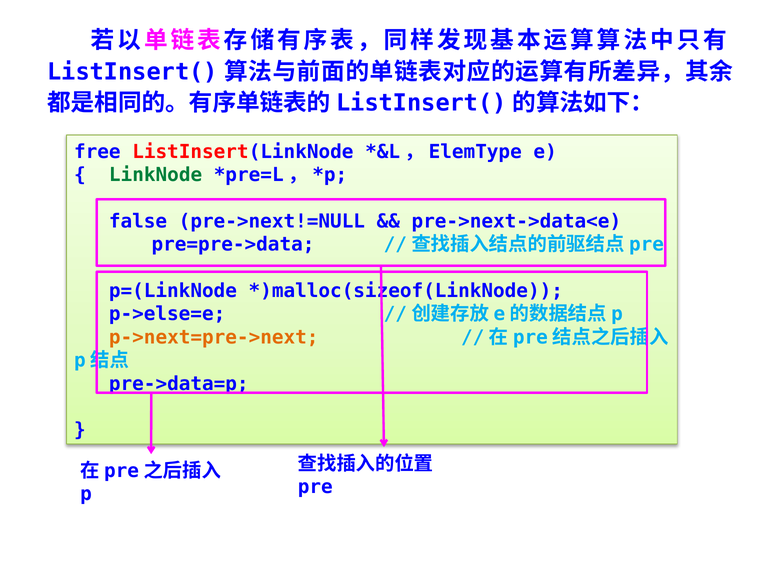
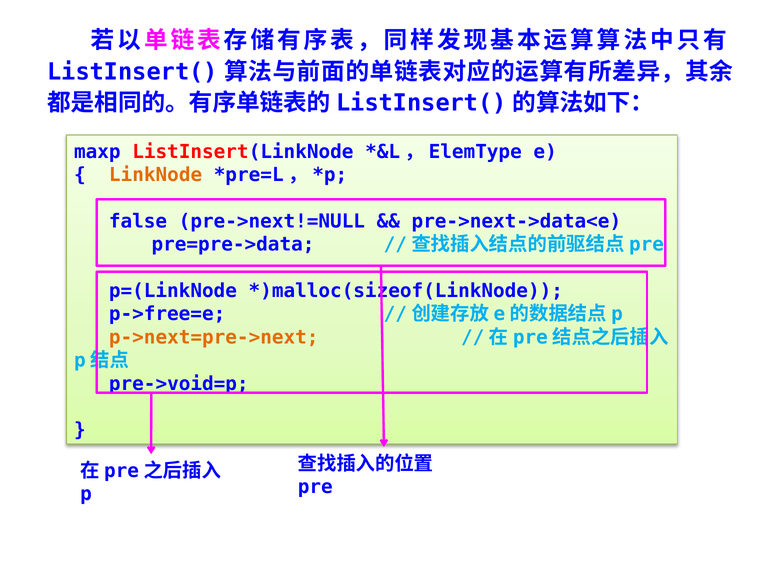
free: free -> maxp (97, 152)
LinkNode colour: green -> orange (156, 175)
p->else=e: p->else=e -> p->free=e (167, 314)
pre->data=p: pre->data=p -> pre->void=p (179, 384)
